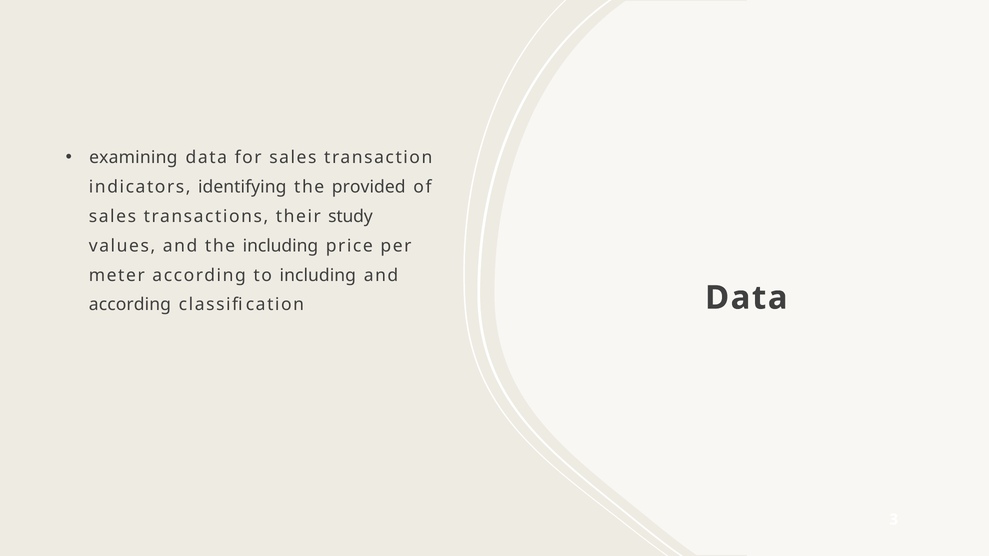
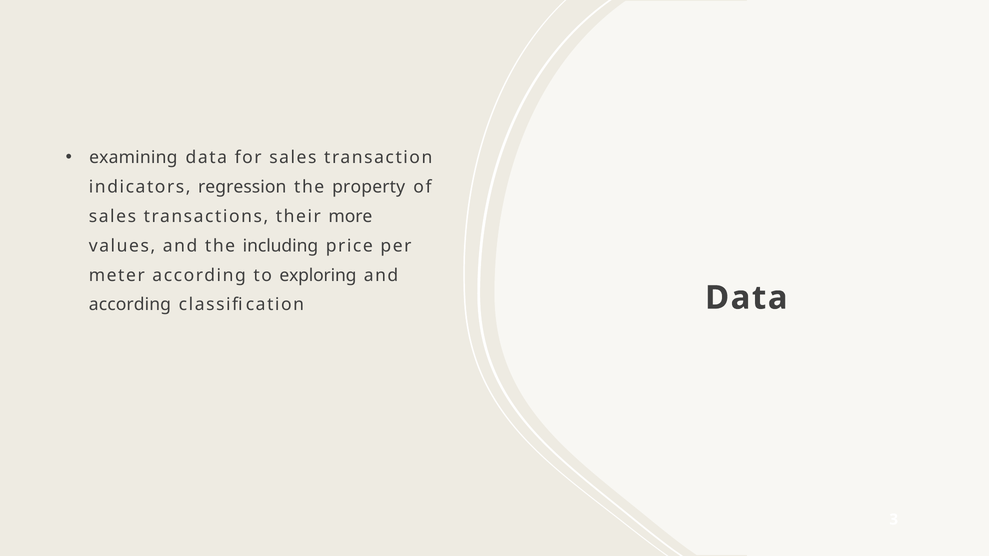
identifying: identifying -> regression (242, 187)
provided: provided -> property (369, 187)
study: study -> more (350, 216)
to including: including -> exploring (318, 275)
